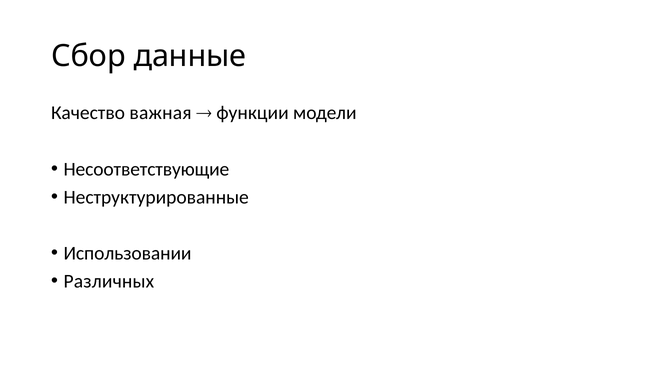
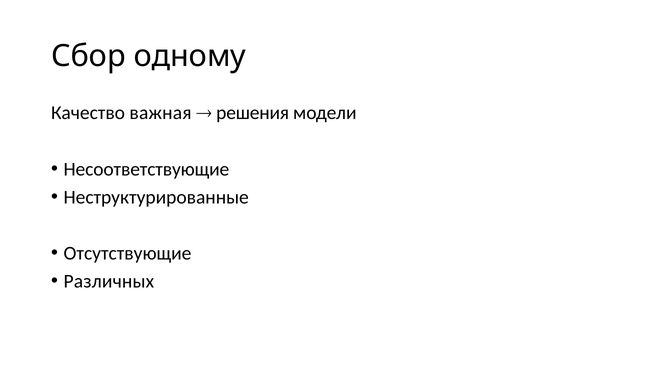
данные: данные -> одному (190, 56)
функции: функции -> решения (253, 113)
Использовании: Использовании -> Отсутствующие (127, 253)
